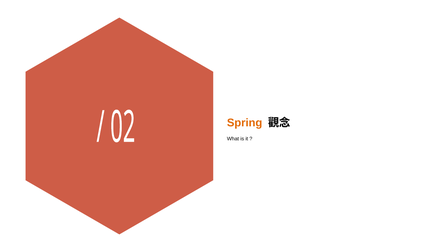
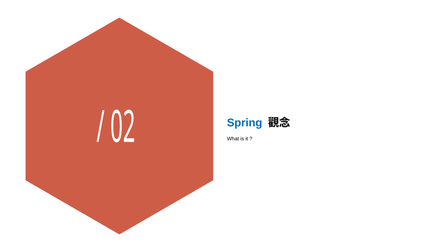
Spring colour: orange -> blue (245, 122)
